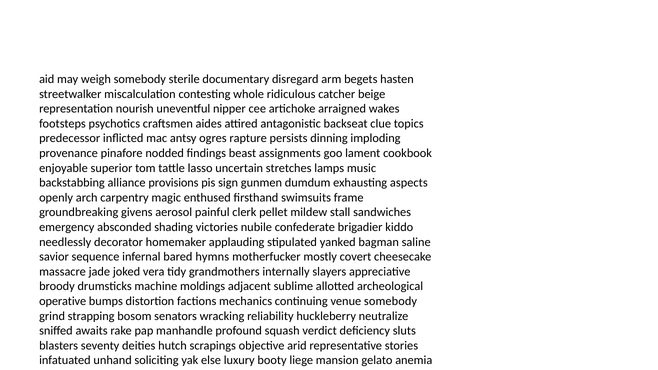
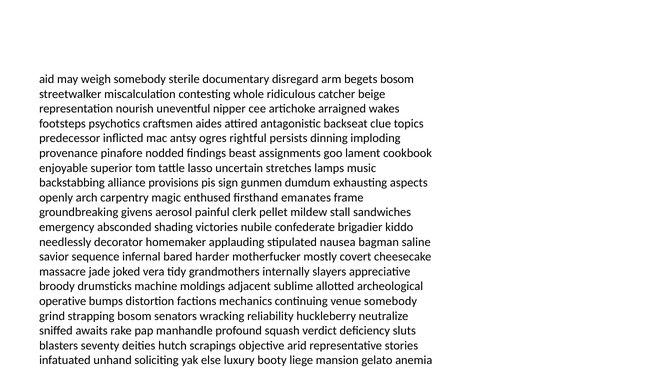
begets hasten: hasten -> bosom (397, 79)
ogres rapture: rapture -> rightful (248, 138)
firsthand swimsuits: swimsuits -> emanates (306, 198)
stipulated yanked: yanked -> nausea (338, 242)
hymns: hymns -> harder (212, 257)
